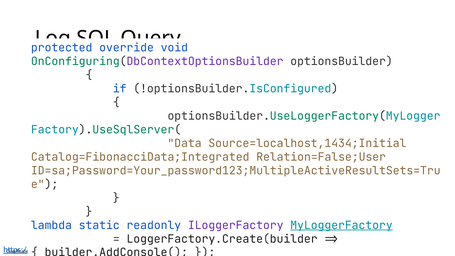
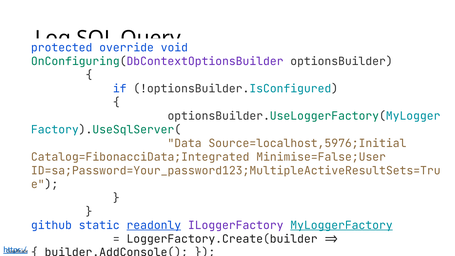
Source=localhost,1434;Initial: Source=localhost,1434;Initial -> Source=localhost,5976;Initial (307, 143)
Relation=False;User: Relation=False;User -> Minimise=False;User (321, 157)
lambda: lambda -> github (51, 225)
readonly underline: none -> present (154, 225)
